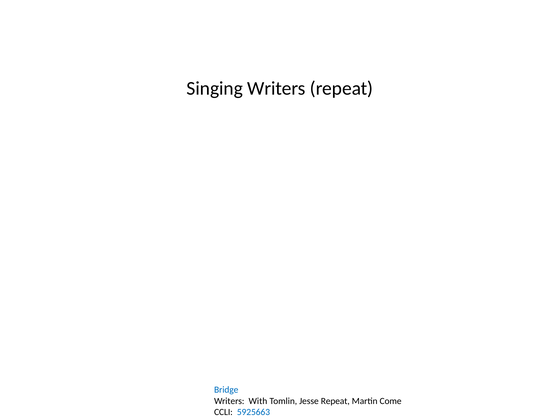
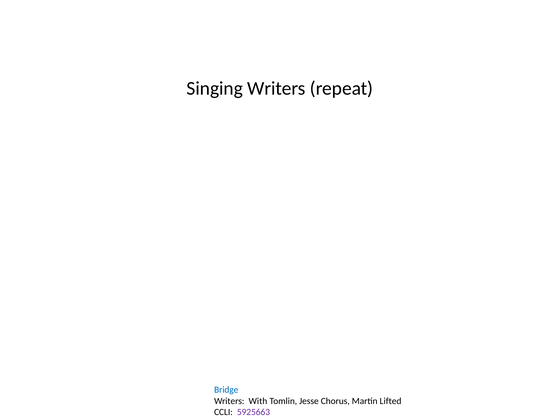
Jesse Repeat: Repeat -> Chorus (335, 401)
Come: Come -> Lifted (391, 401)
5925663 colour: blue -> purple (253, 412)
